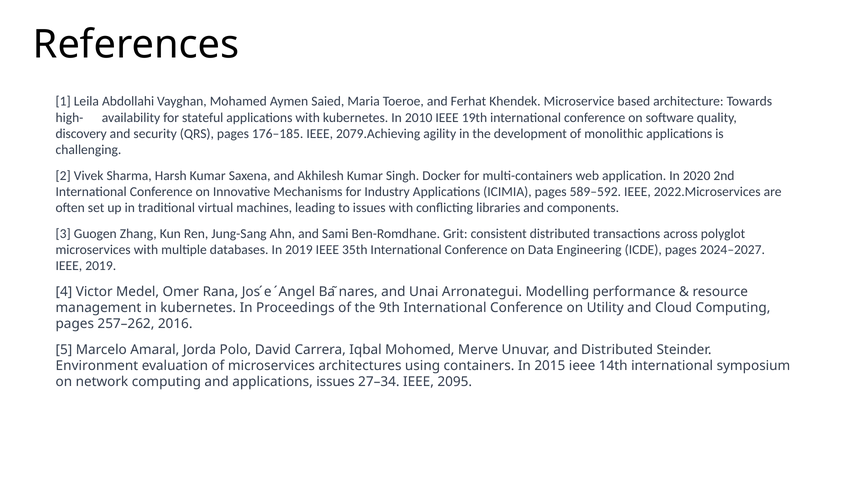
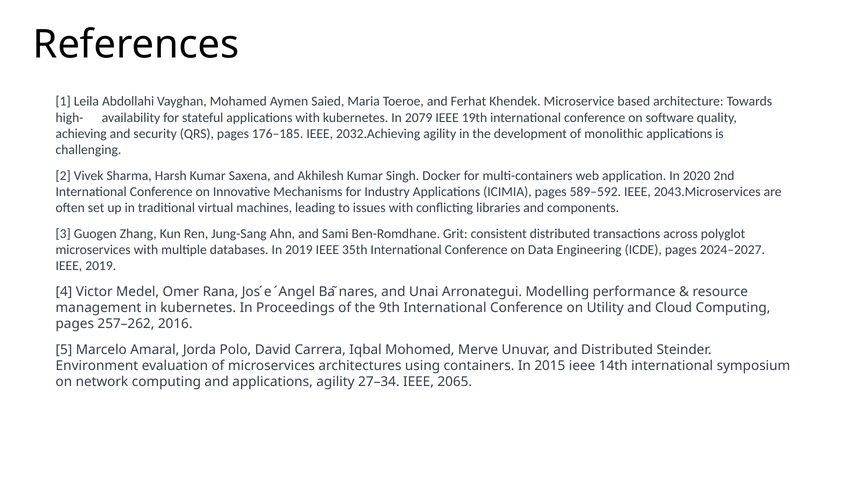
2010: 2010 -> 2079 (419, 118)
discovery: discovery -> achieving (81, 134)
2079.Achieving: 2079.Achieving -> 2032.Achieving (378, 134)
2022.Microservices: 2022.Microservices -> 2043.Microservices (707, 192)
applications issues: issues -> agility (335, 382)
2095: 2095 -> 2065 (455, 382)
